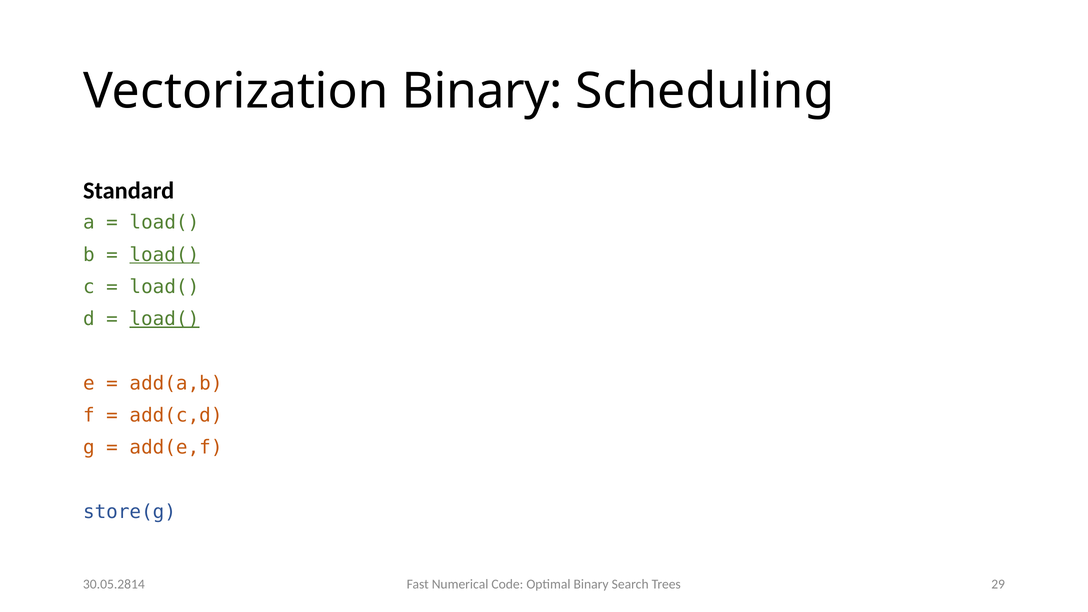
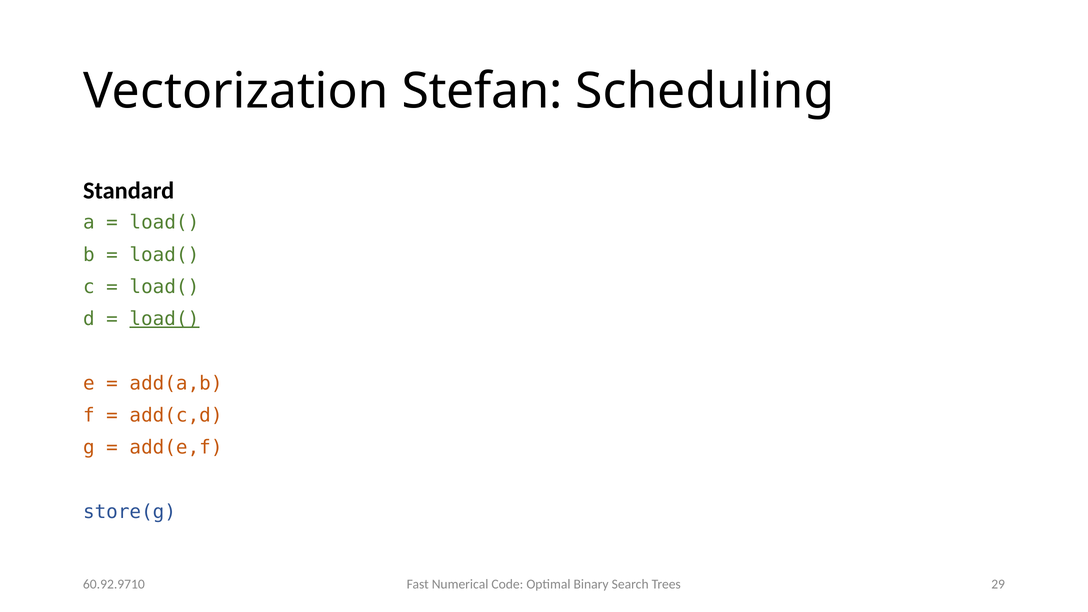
Vectorization Binary: Binary -> Stefan (482, 91)
load( underline: present -> none (164, 255)
30.05.2814: 30.05.2814 -> 60.92.9710 (114, 584)
